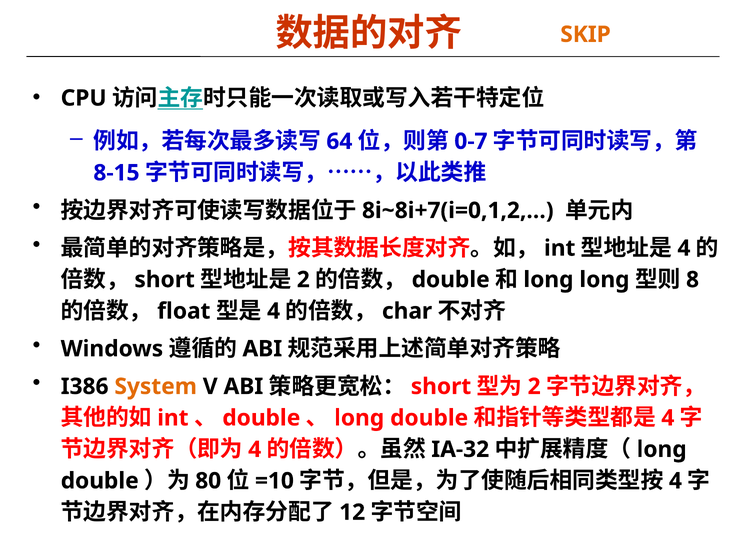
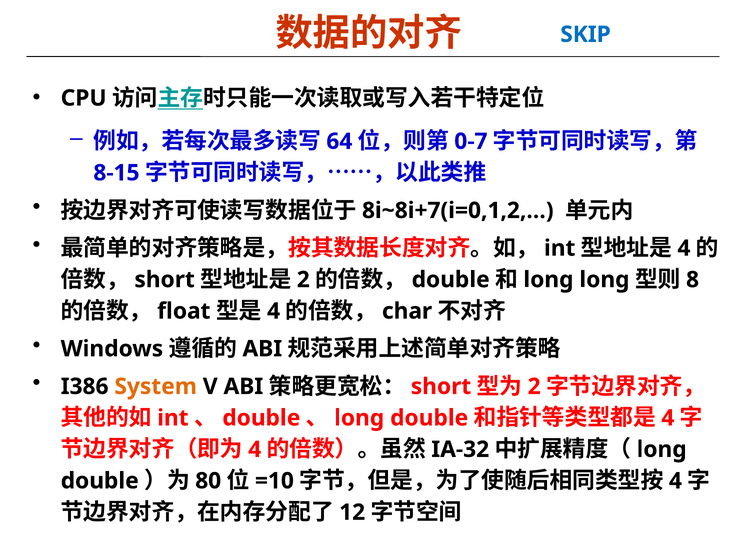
SKIP colour: orange -> blue (586, 34)
